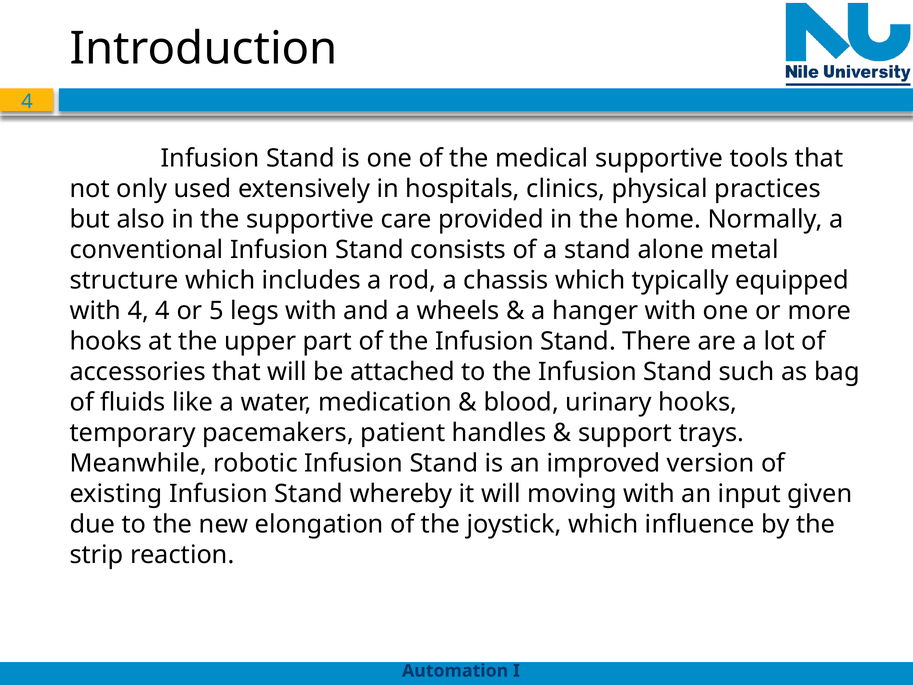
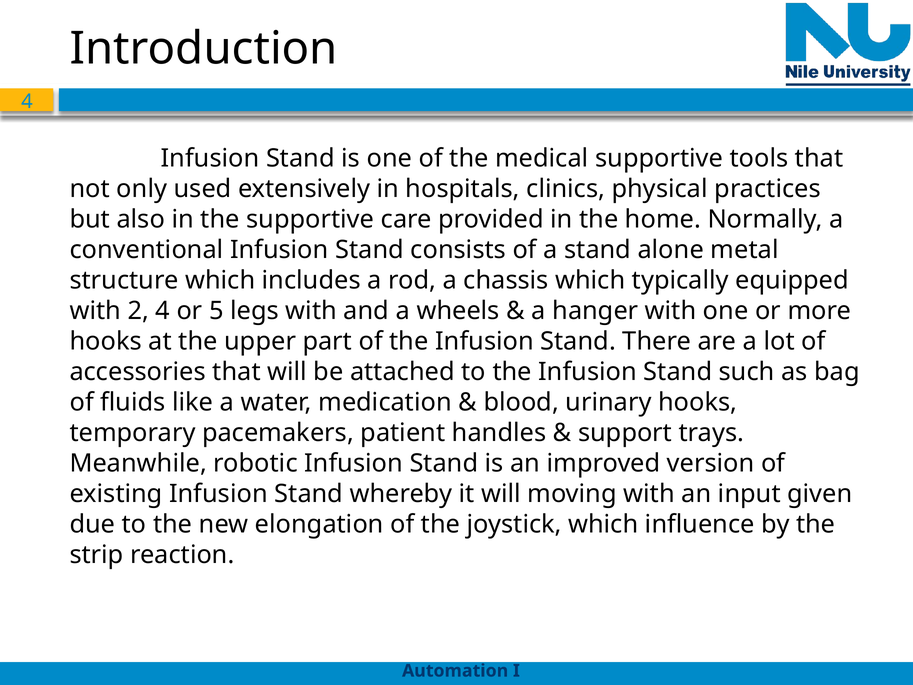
with 4: 4 -> 2 (138, 311)
